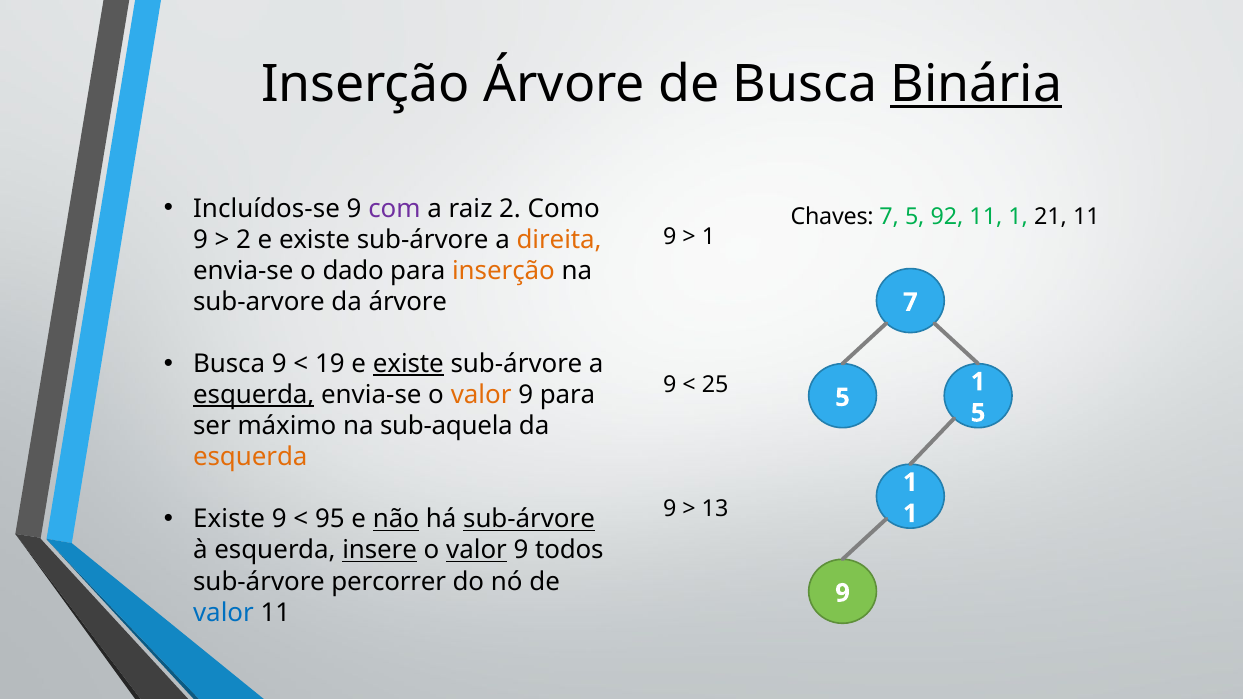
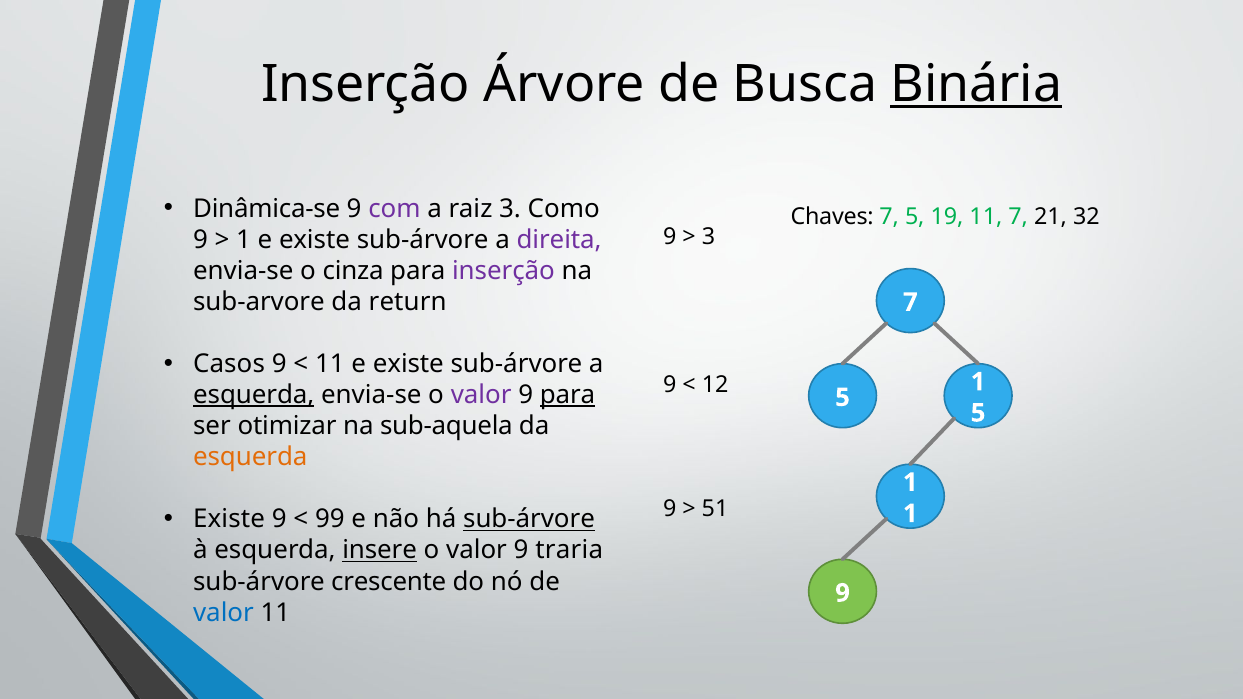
Incluídos-se: Incluídos-se -> Dinâmica-se (267, 209)
raiz 2: 2 -> 3 (510, 209)
92: 92 -> 19 (947, 217)
1: 1 -> 7 (1018, 217)
21 11: 11 -> 32 (1086, 217)
1: 1 -> 3 (709, 237)
2: 2 -> 1 (244, 240)
direita colour: orange -> purple (559, 240)
dado: dado -> cinza (353, 271)
inserção colour: orange -> purple (503, 271)
da árvore: árvore -> return (408, 302)
Busca: Busca -> Casos (229, 364)
19: 19 -> 11 (330, 364)
existe underline: present -> none (408, 364)
25: 25 -> 12 (715, 384)
valor colour: orange -> purple (481, 395)
para underline: none -> present (568, 395)
máximo: máximo -> otimizar (287, 426)
13: 13 -> 51 (715, 509)
95: 95 -> 99 (330, 519)
não underline: present -> none (396, 519)
valor underline: present -> none (477, 551)
todos: todos -> traria (569, 551)
percorrer: percorrer -> crescente (389, 582)
